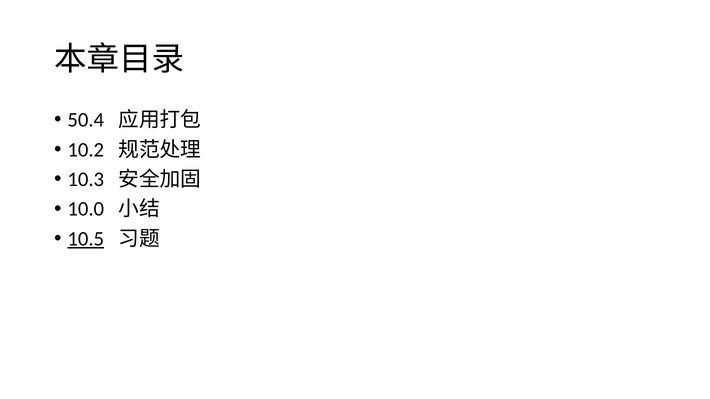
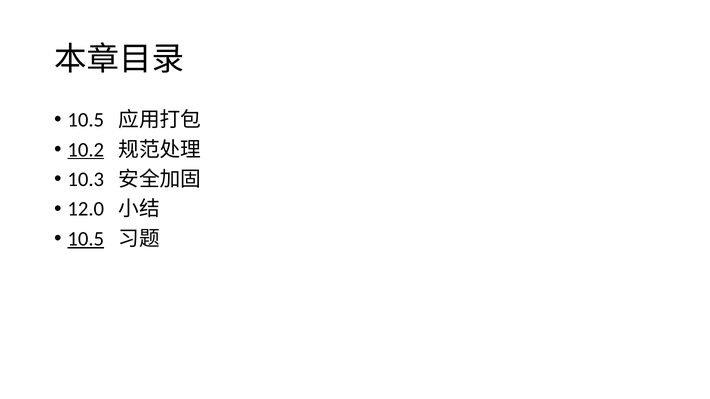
50.4: 50.4 -> 10.5 (86, 120)
10.2 underline: none -> present (86, 150)
10.0: 10.0 -> 12.0 (86, 209)
